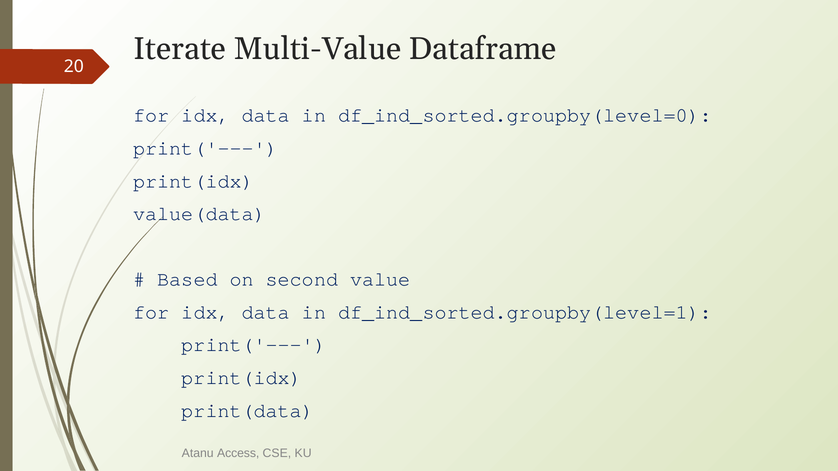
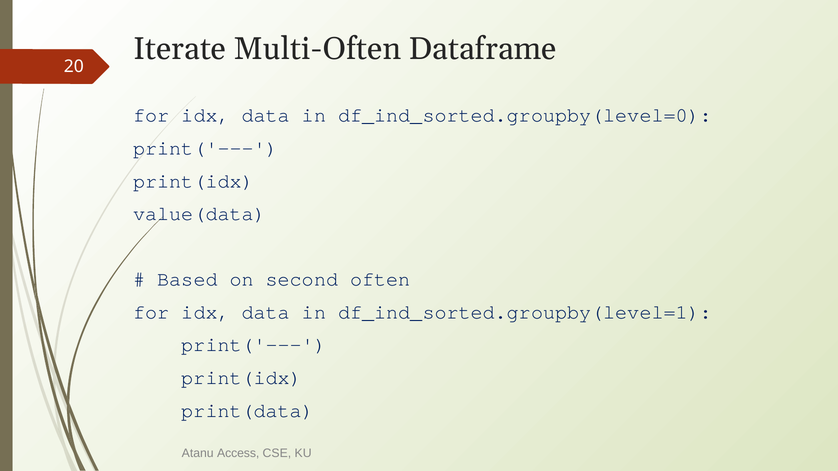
Multi-Value: Multi-Value -> Multi-Often (317, 49)
value: value -> often (380, 280)
